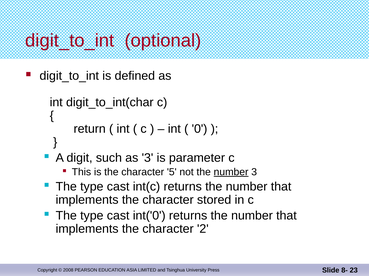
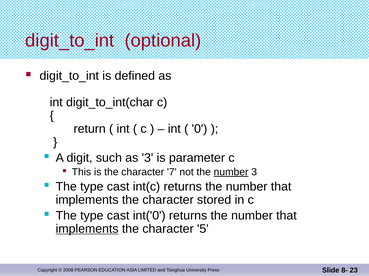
5: 5 -> 7 (172, 172)
implements underline: none -> present (87, 229)
2: 2 -> 5 (203, 229)
